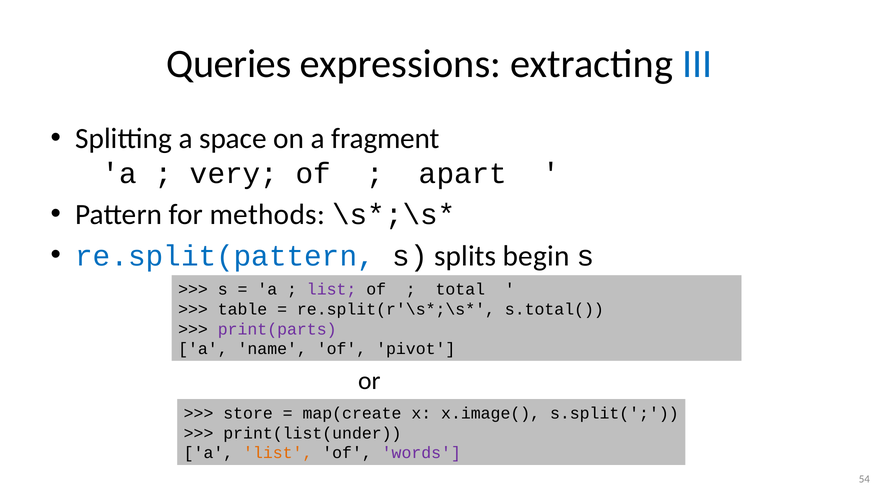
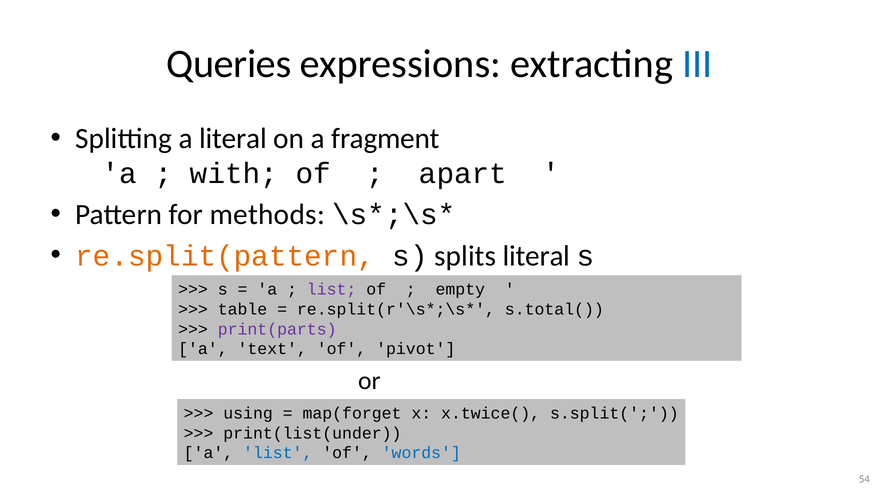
a space: space -> literal (233, 138)
very: very -> with (234, 174)
re.split(pattern colour: blue -> orange (225, 256)
splits begin: begin -> literal (536, 256)
total: total -> empty (460, 289)
name: name -> text (272, 349)
store: store -> using (248, 413)
map(create: map(create -> map(forget (352, 413)
x.image(: x.image( -> x.twice( (491, 413)
list colour: orange -> blue (278, 453)
words colour: purple -> blue (421, 453)
